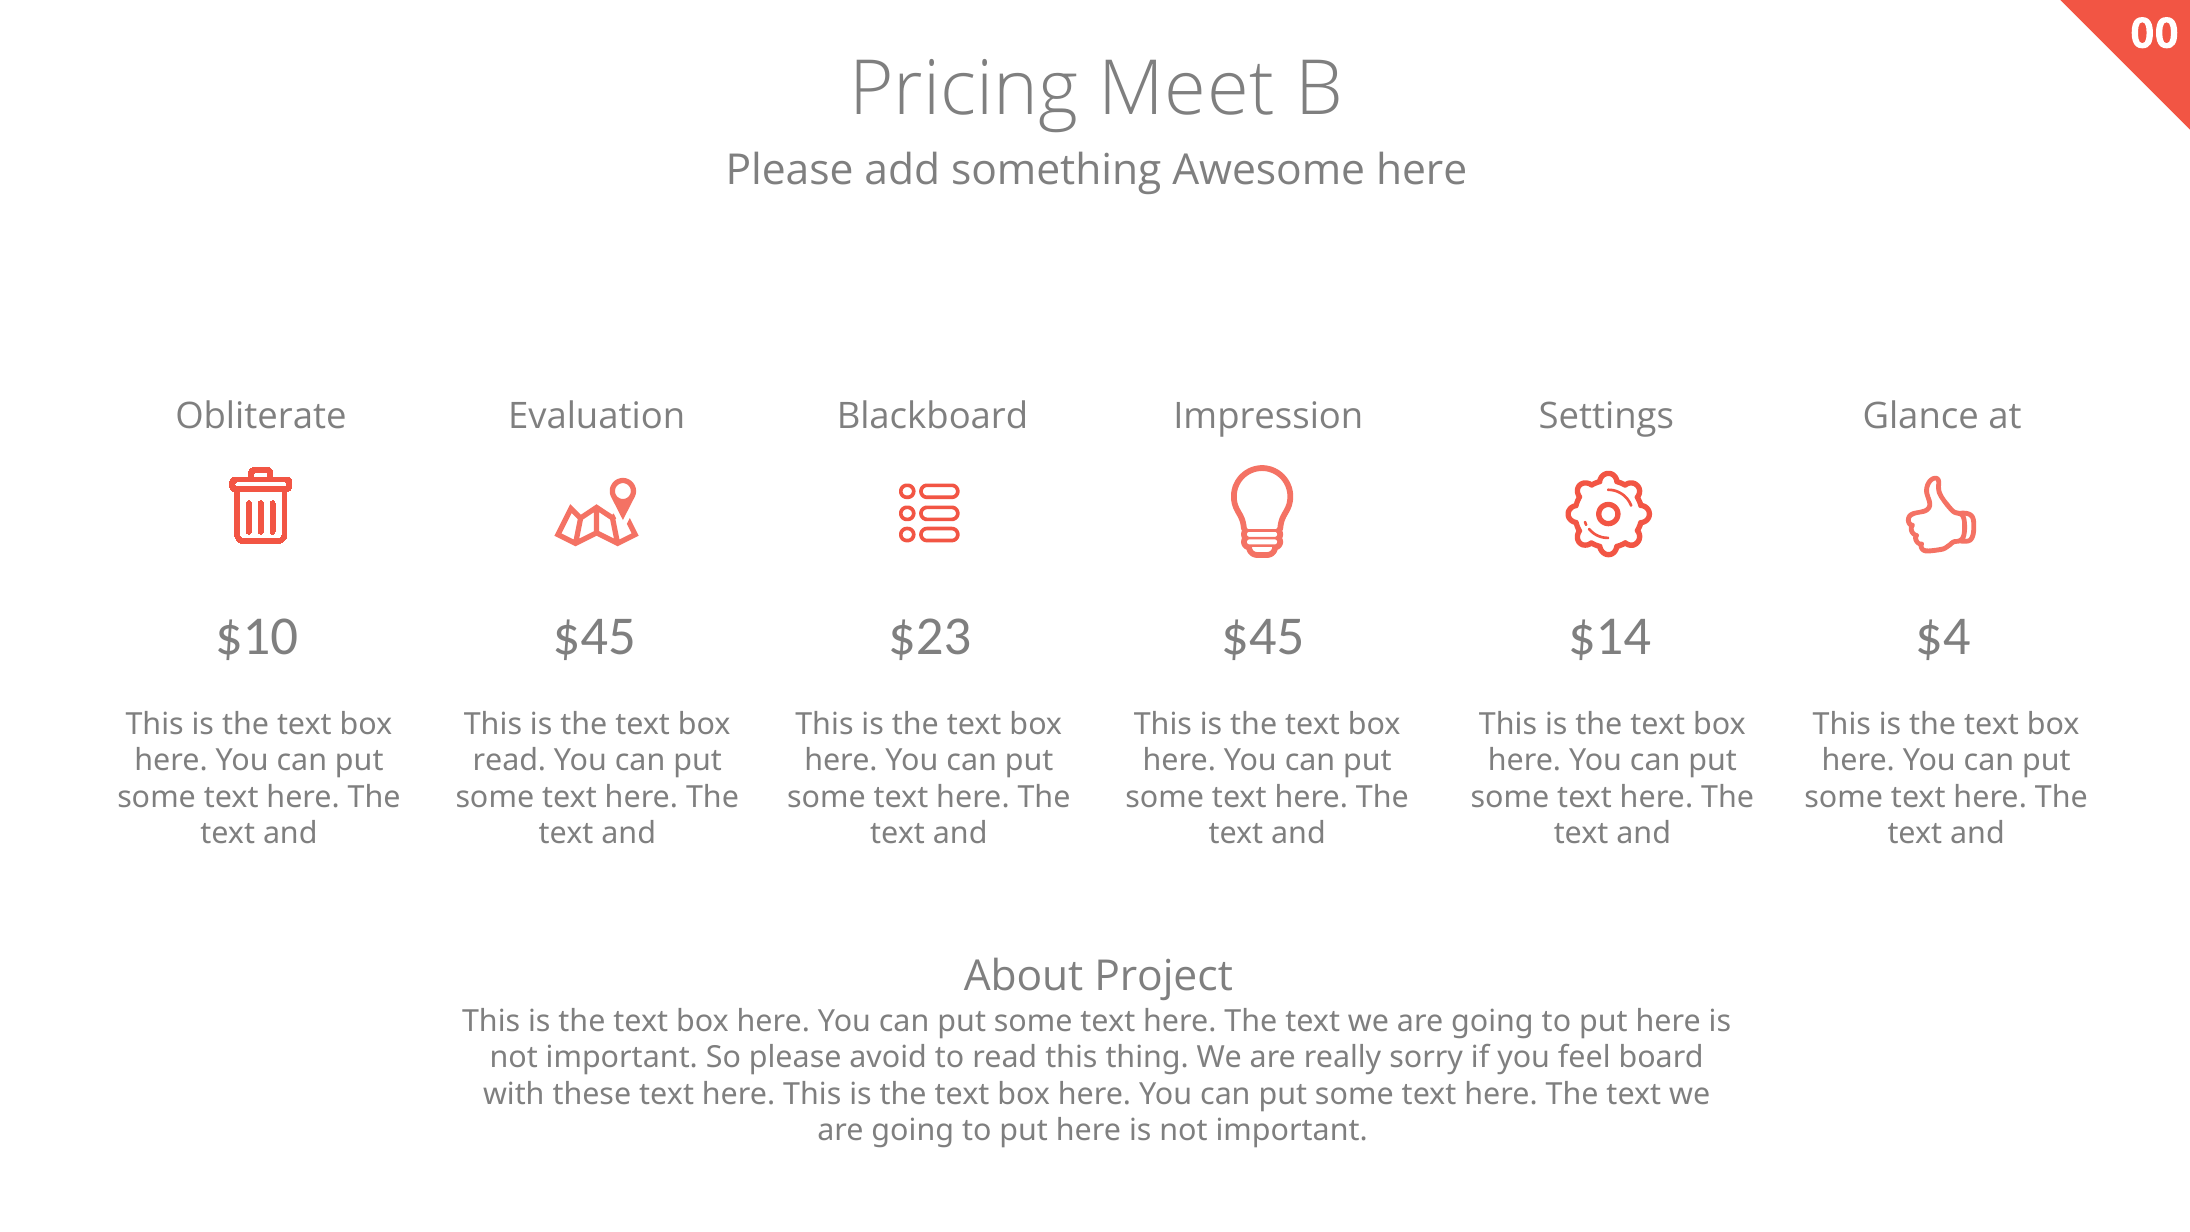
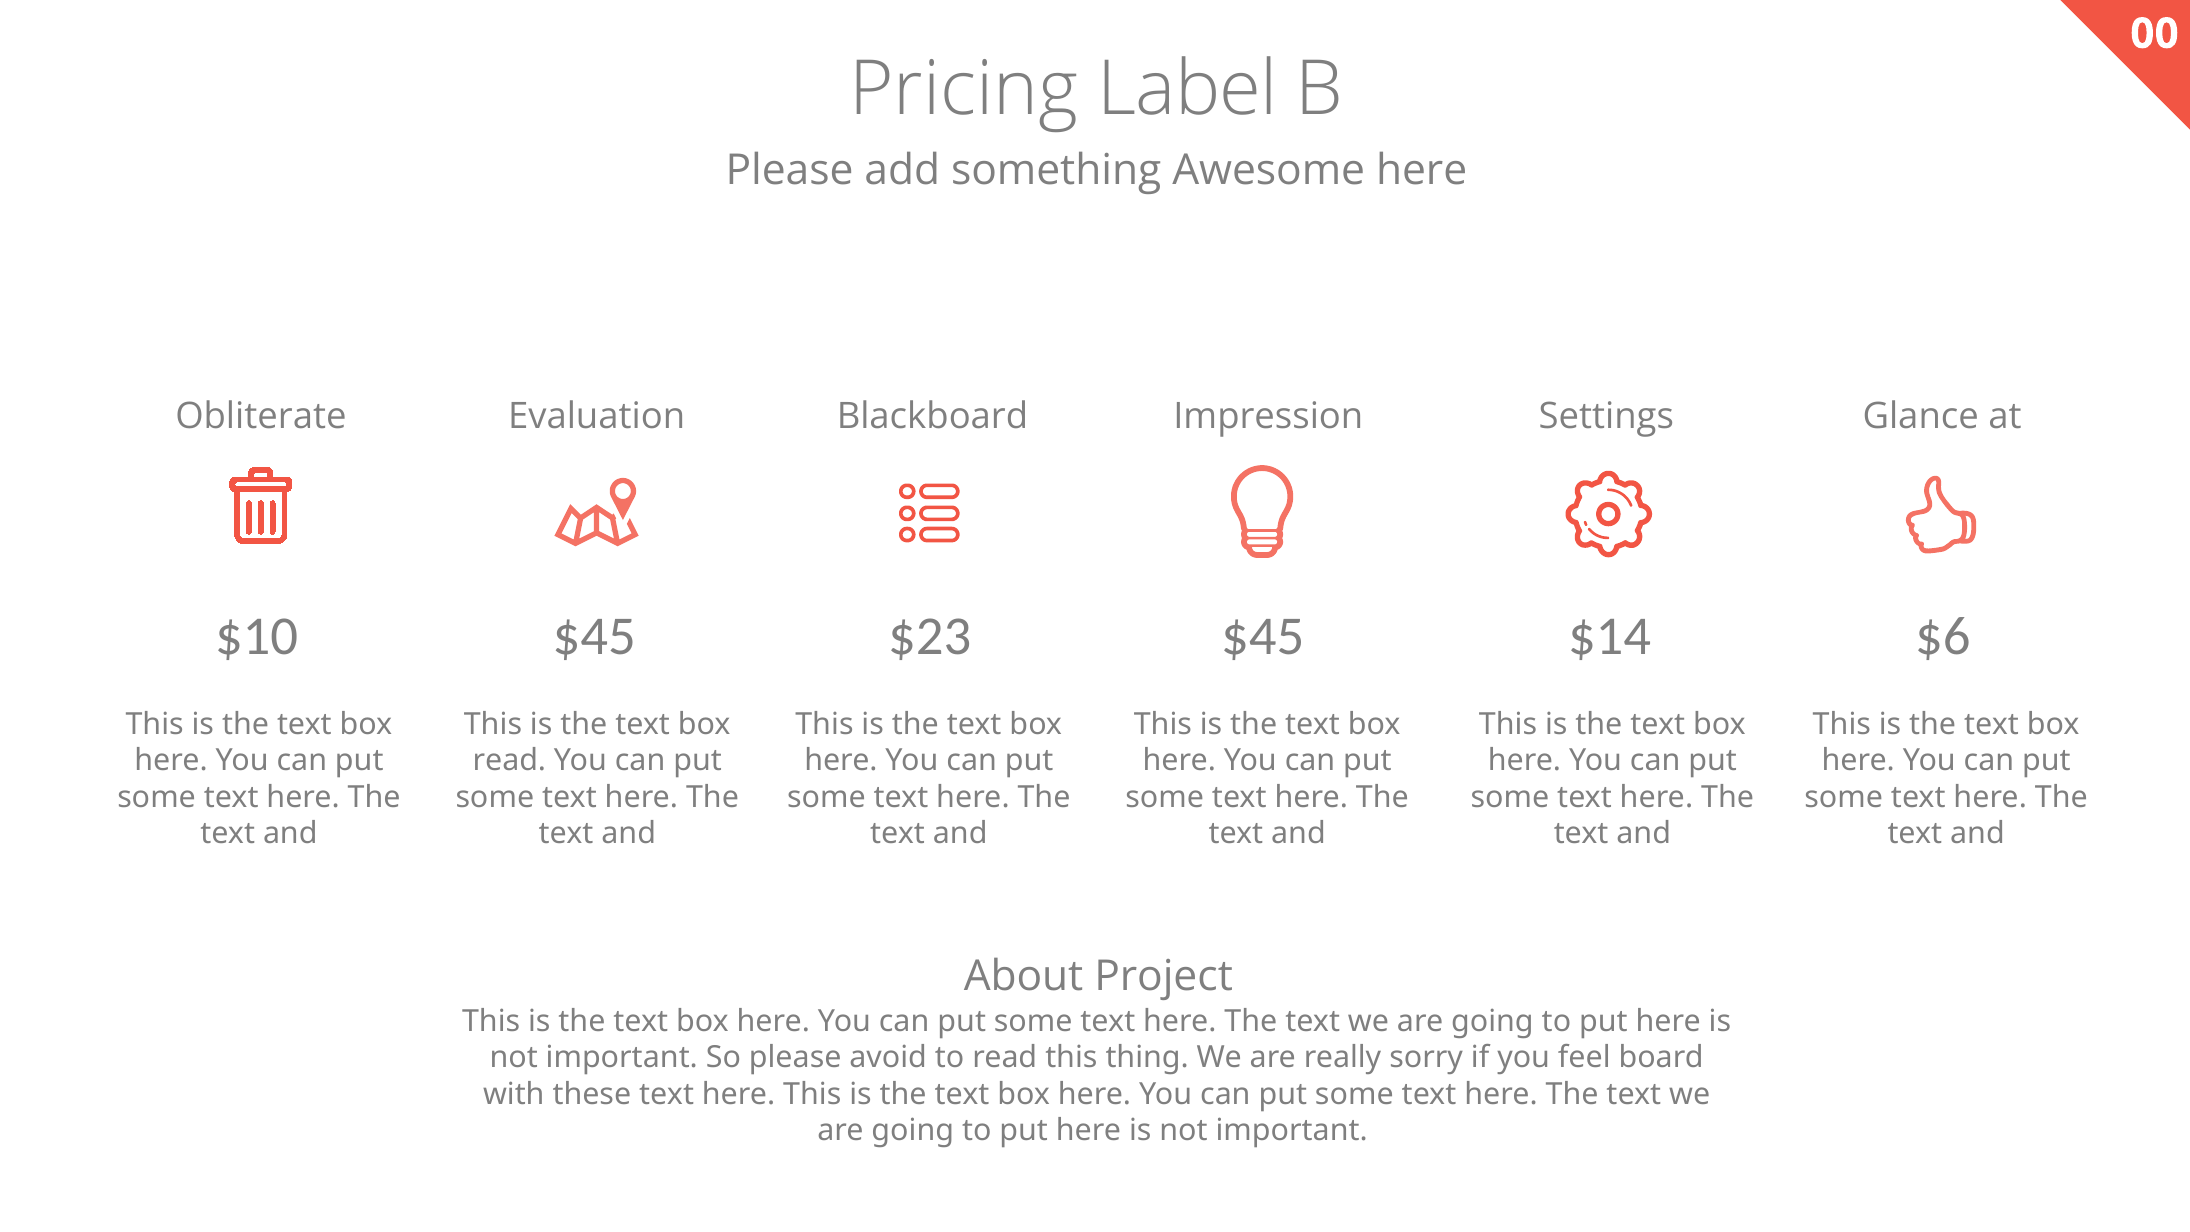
Meet: Meet -> Label (1188, 89)
$4: $4 -> $6 (1943, 637)
